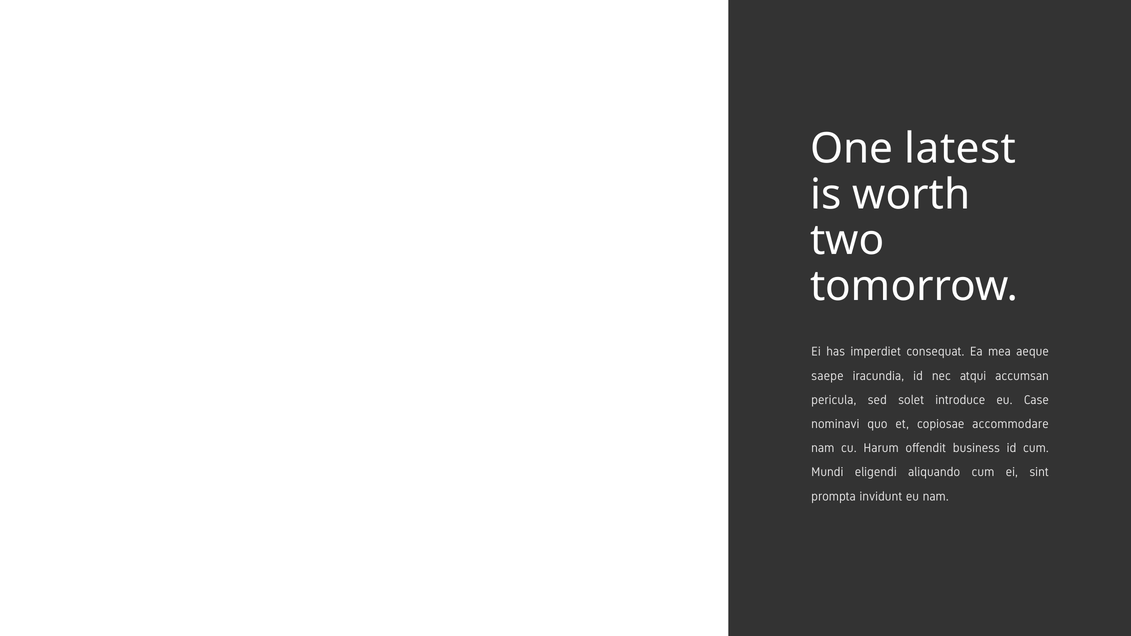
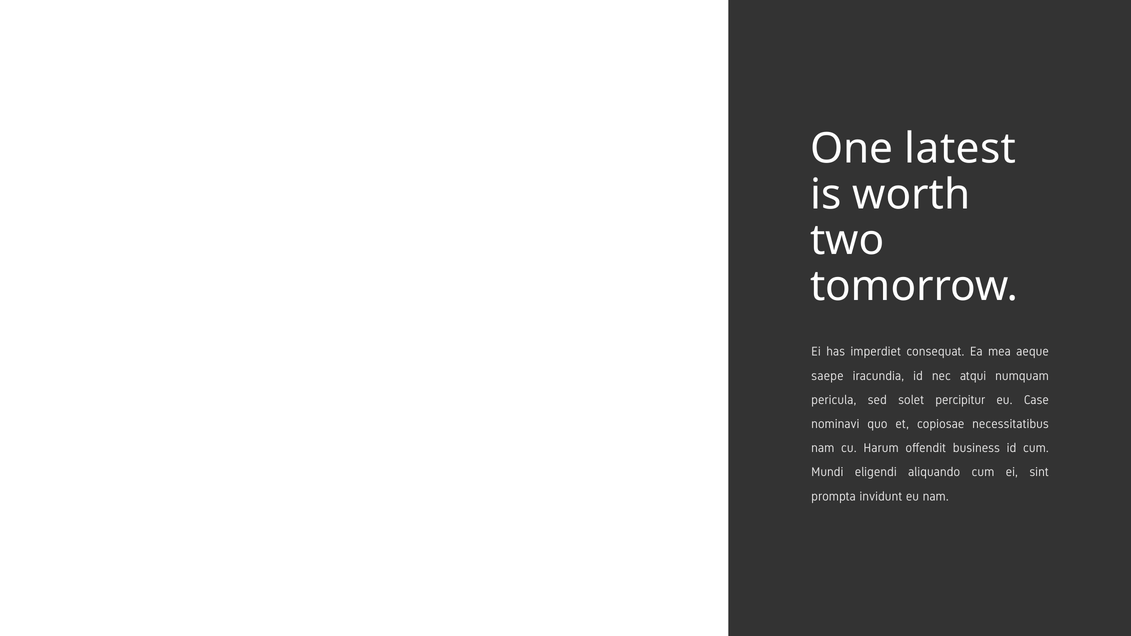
accumsan: accumsan -> numquam (1022, 376)
introduce: introduce -> percipitur (960, 400)
accommodare: accommodare -> necessitatibus (1011, 424)
